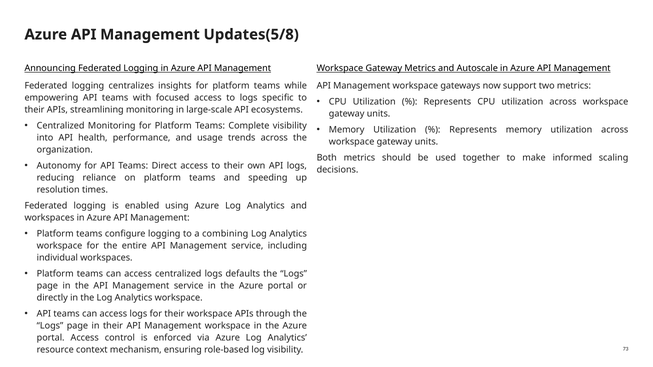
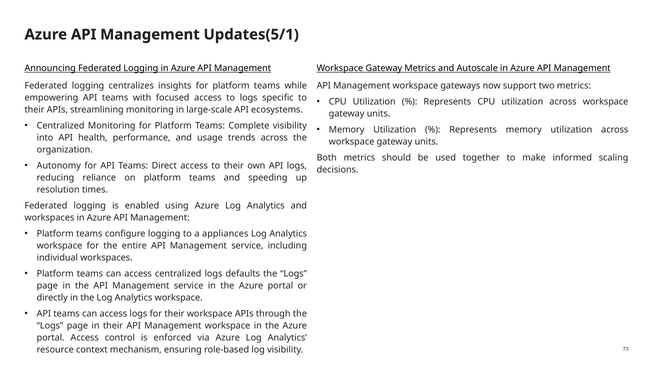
Updates(5/8: Updates(5/8 -> Updates(5/1 (251, 35)
combining: combining -> appliances (225, 234)
